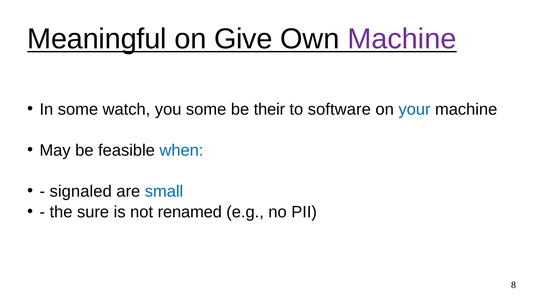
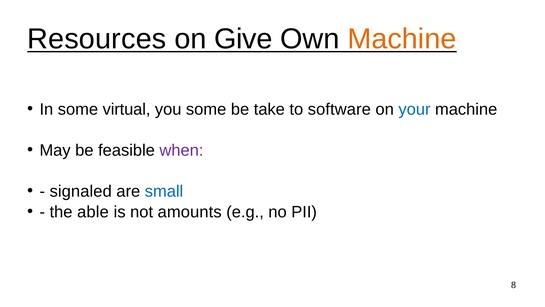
Meaningful: Meaningful -> Resources (97, 39)
Machine colour: purple -> orange (402, 39)
watch: watch -> virtual (127, 109)
their: their -> take (269, 109)
when colour: blue -> purple (181, 150)
sure: sure -> able (93, 212)
renamed: renamed -> amounts (190, 212)
